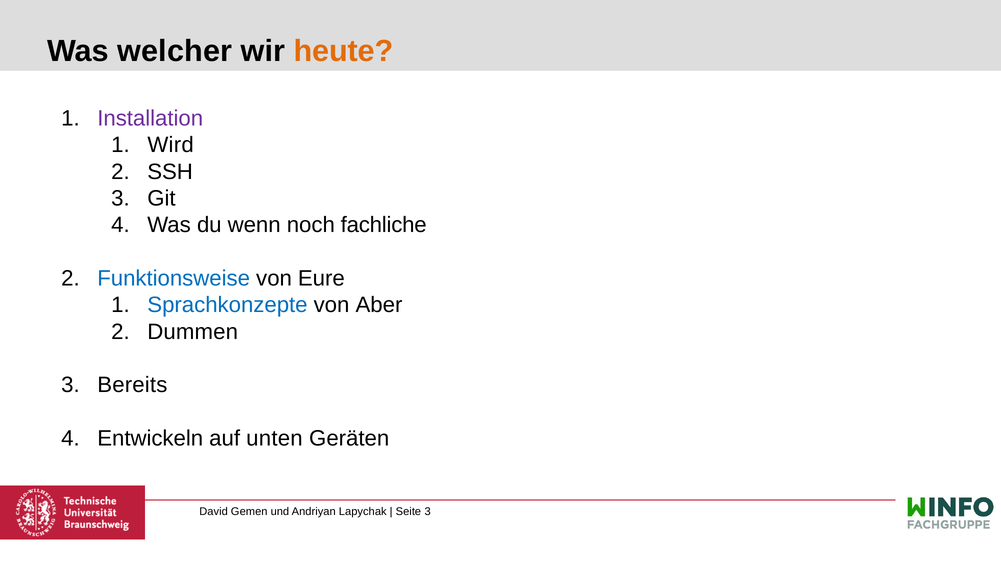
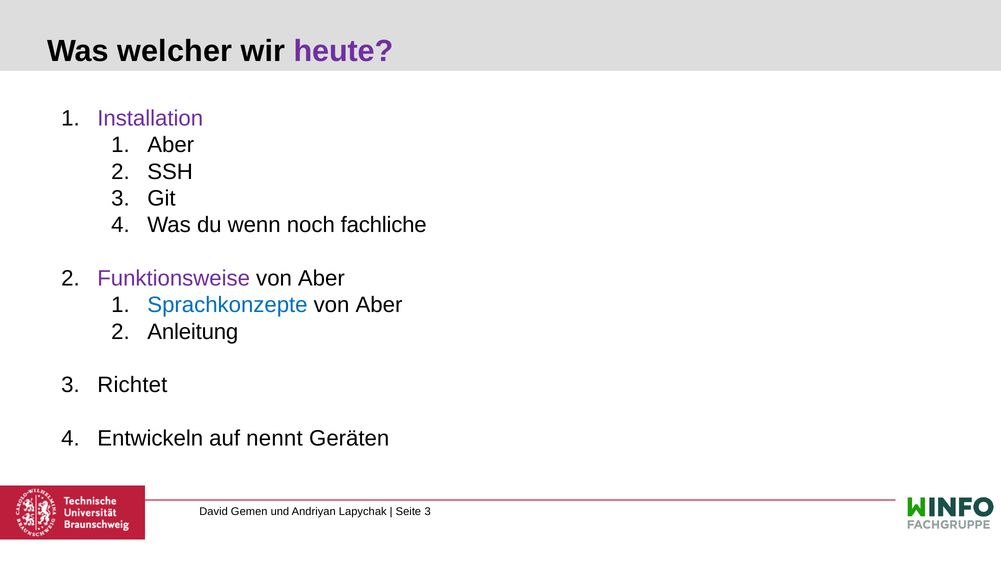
heute colour: orange -> purple (344, 51)
Wird: Wird -> Aber (171, 145)
Funktionsweise colour: blue -> purple (174, 278)
Eure: Eure -> Aber (321, 278)
Dummen: Dummen -> Anleitung (193, 332)
Bereits: Bereits -> Richtet (132, 385)
unten: unten -> nennt (274, 439)
